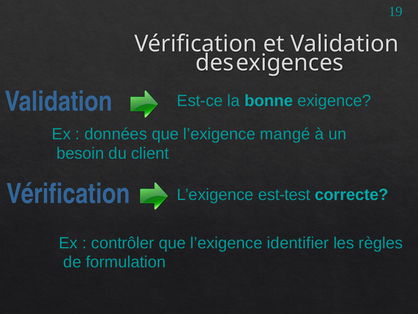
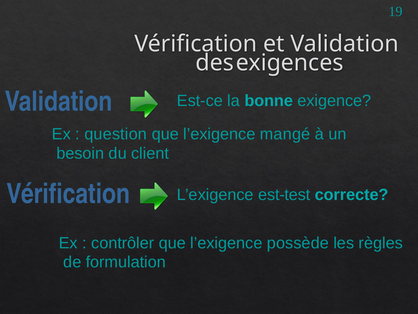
données: données -> question (116, 134)
identifier: identifier -> possède (298, 243)
